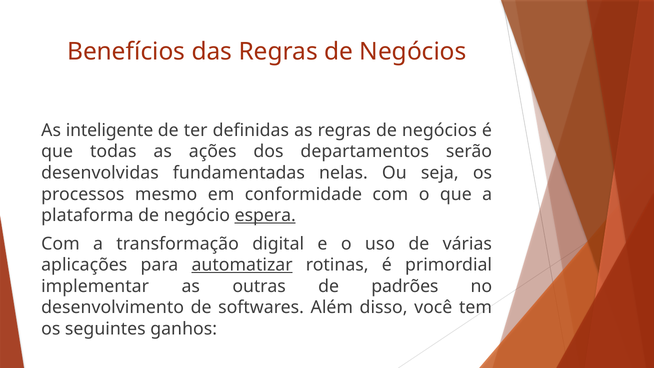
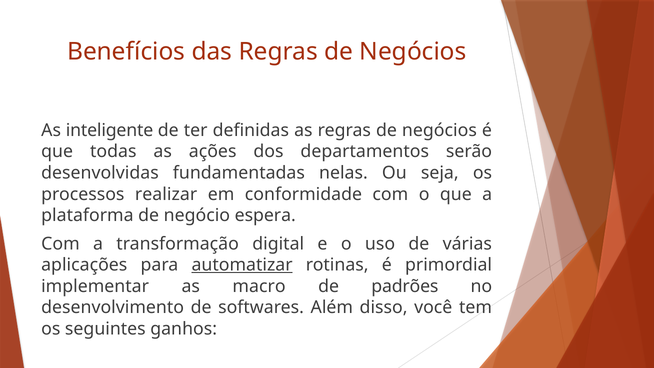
mesmo: mesmo -> realizar (166, 194)
espera underline: present -> none (265, 215)
outras: outras -> macro (259, 286)
